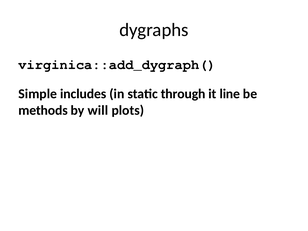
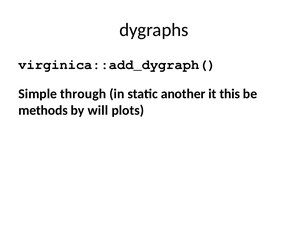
includes: includes -> through (83, 94)
through: through -> another (183, 94)
line: line -> this (230, 94)
